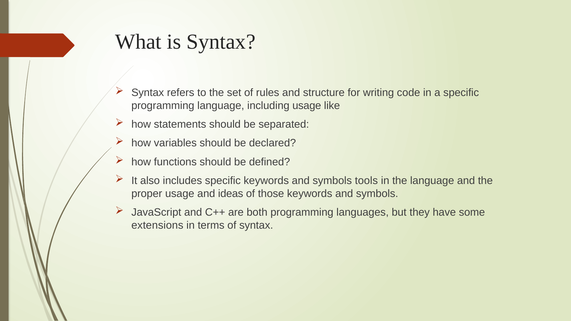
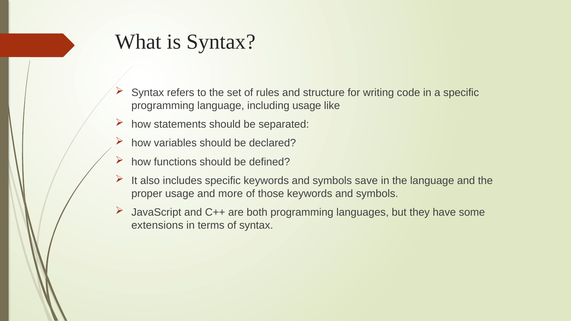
tools: tools -> save (366, 181)
ideas: ideas -> more (231, 194)
